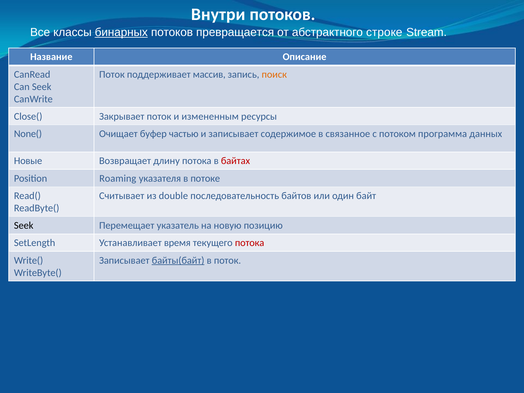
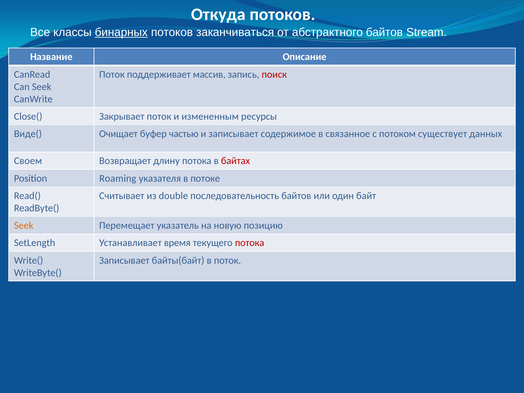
Внутри: Внутри -> Откуда (218, 14)
превращается: превращается -> заканчиваться (235, 32)
абстрактного строке: строке -> байтов (384, 32)
поиск colour: orange -> red (274, 74)
None(: None( -> Виде( (28, 134)
программа: программа -> существует (443, 134)
Новые: Новые -> Своем (28, 161)
Seek colour: black -> orange (24, 225)
байты(байт underline: present -> none (178, 260)
